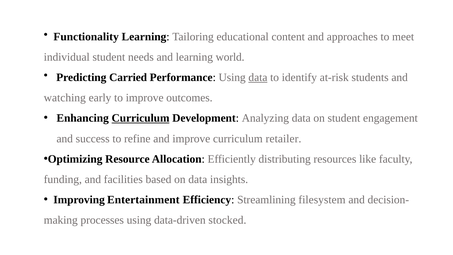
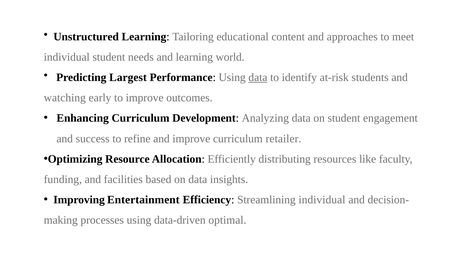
Functionality: Functionality -> Unstructured (86, 37)
Carried: Carried -> Largest (128, 77)
Curriculum underline: present -> none (141, 118)
Streamlining filesystem: filesystem -> individual (322, 200)
stocked: stocked -> optimal (227, 220)
